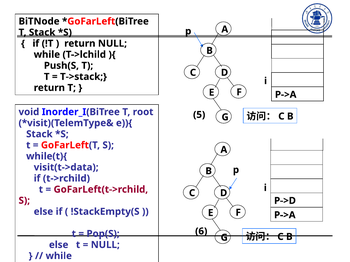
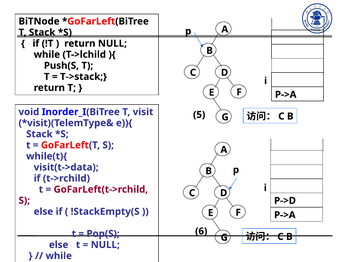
root: root -> visit (143, 112)
